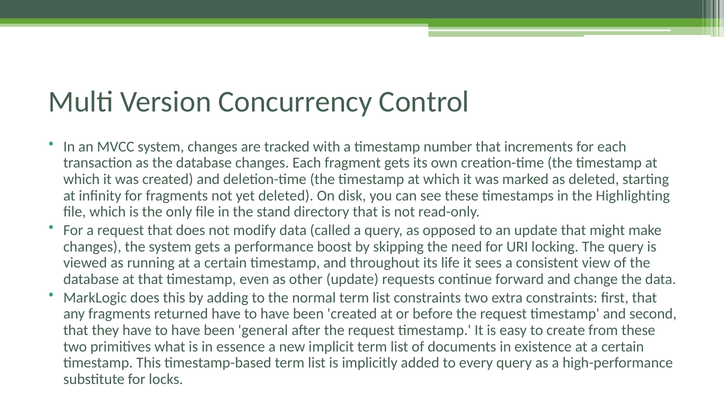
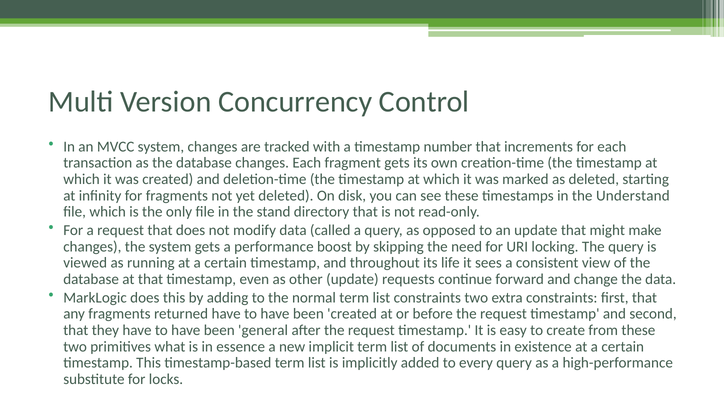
Highlighting: Highlighting -> Understand (633, 195)
